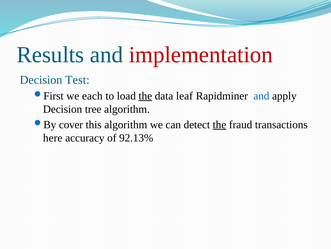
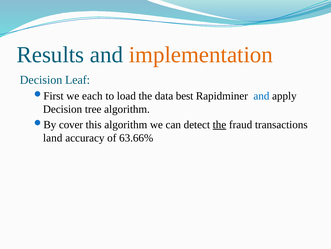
implementation colour: red -> orange (201, 55)
Test: Test -> Leaf (78, 80)
the underline: present -> none (145, 96)
leaf: leaf -> best (185, 96)
here: here -> land (53, 138)
92.13%: 92.13% -> 63.66% (136, 138)
